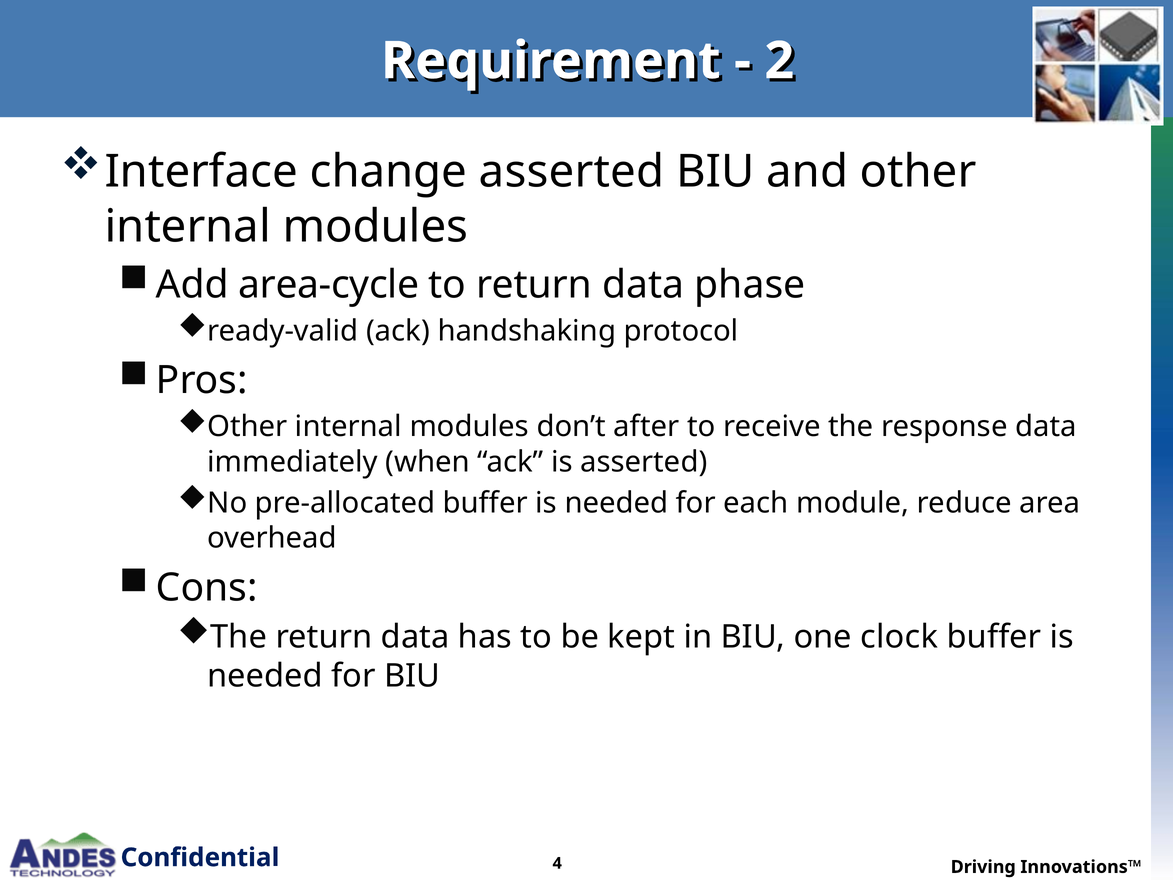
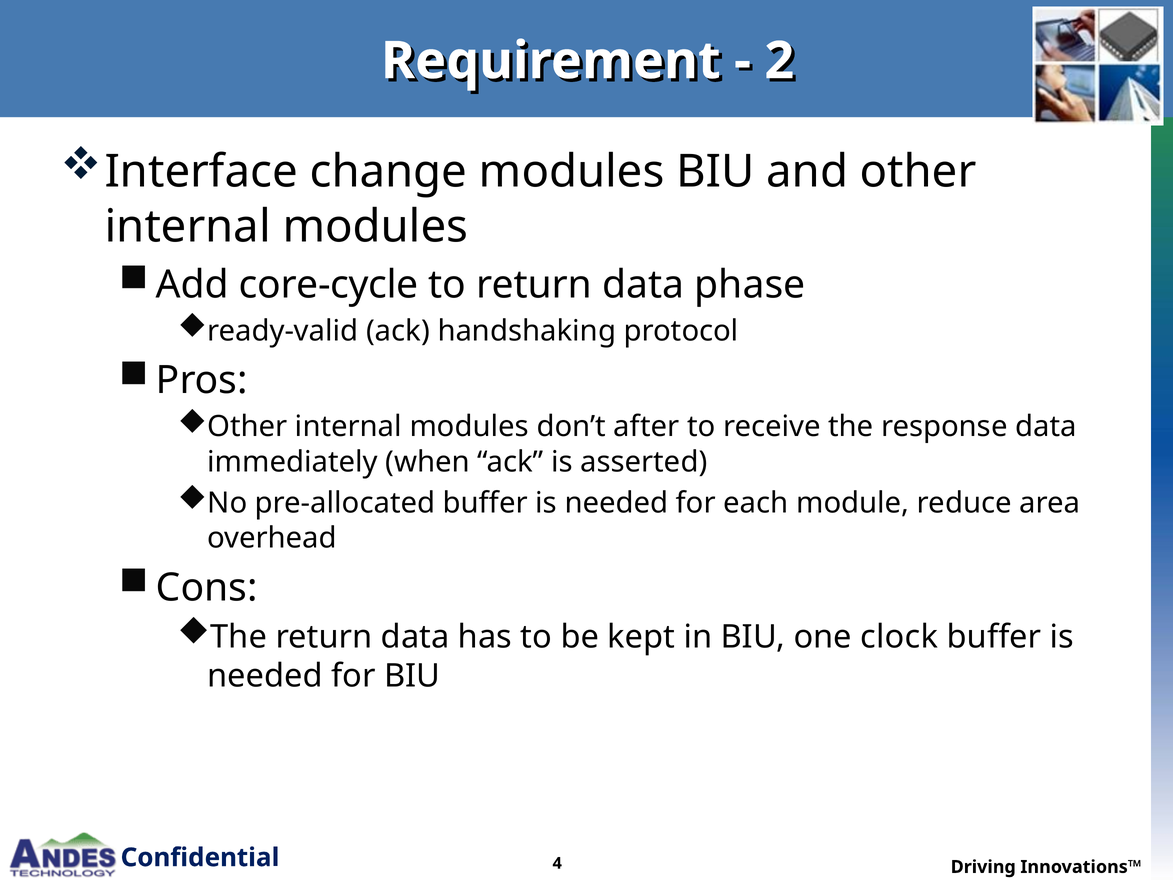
change asserted: asserted -> modules (572, 172)
area-cycle: area-cycle -> core-cycle (329, 285)
